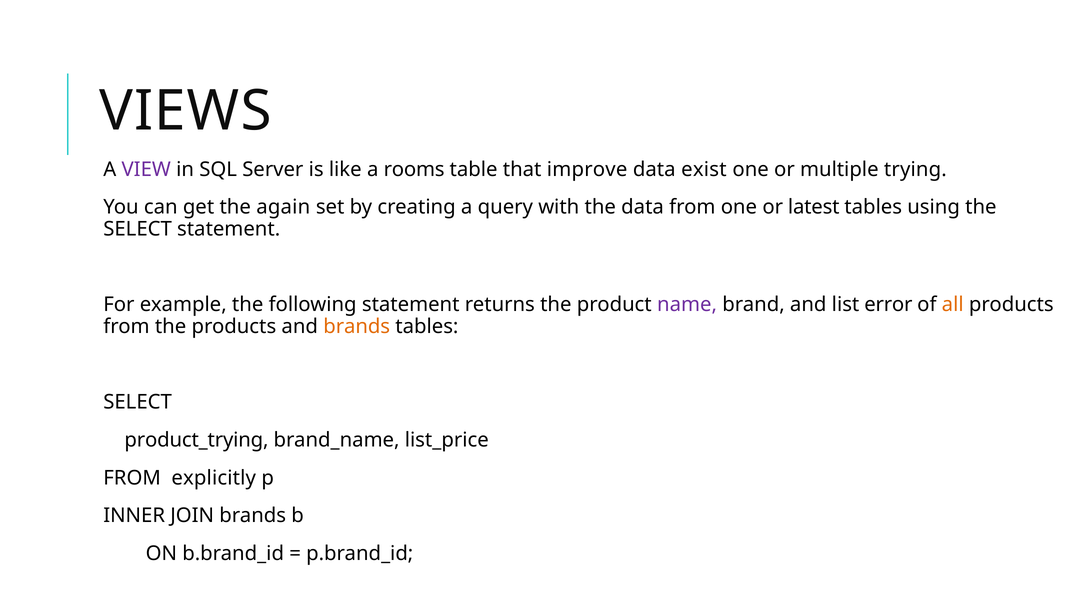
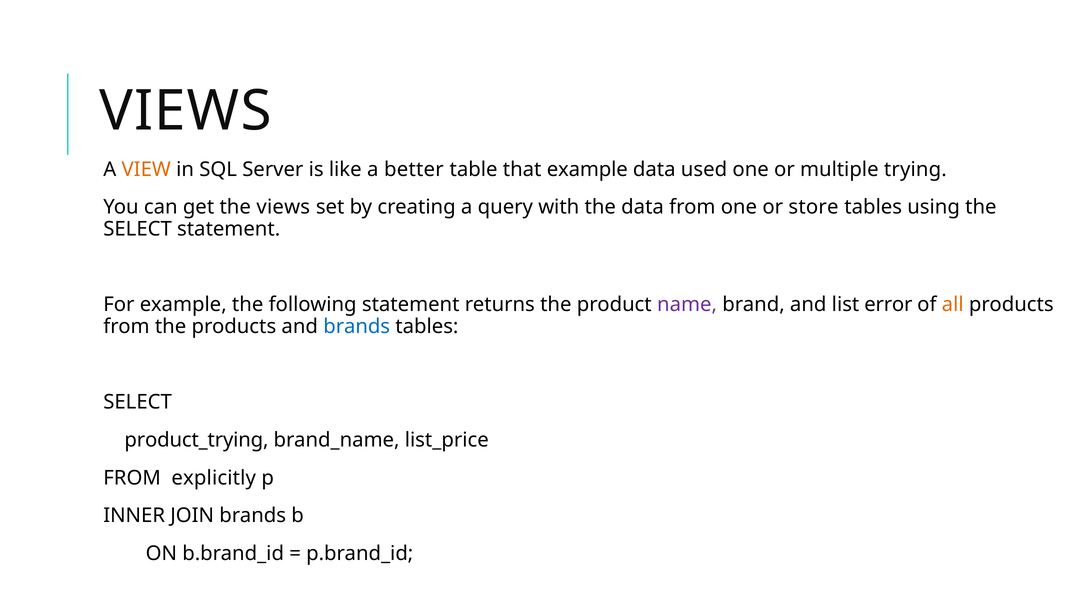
VIEW colour: purple -> orange (146, 170)
rooms: rooms -> better (414, 170)
that improve: improve -> example (587, 170)
exist: exist -> used (704, 170)
the again: again -> views (283, 207)
latest: latest -> store (814, 207)
brands colour: orange -> blue (357, 327)
